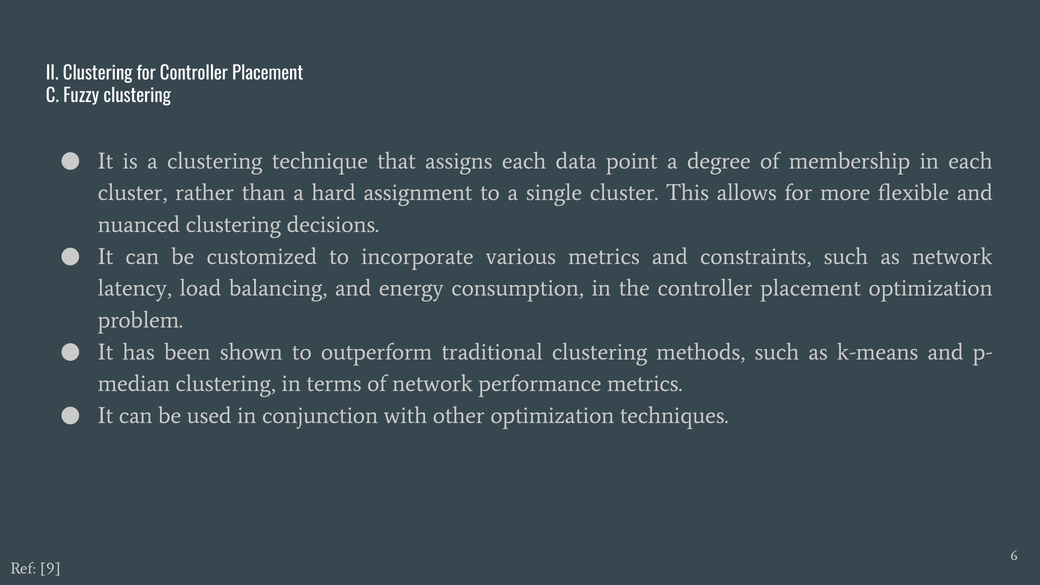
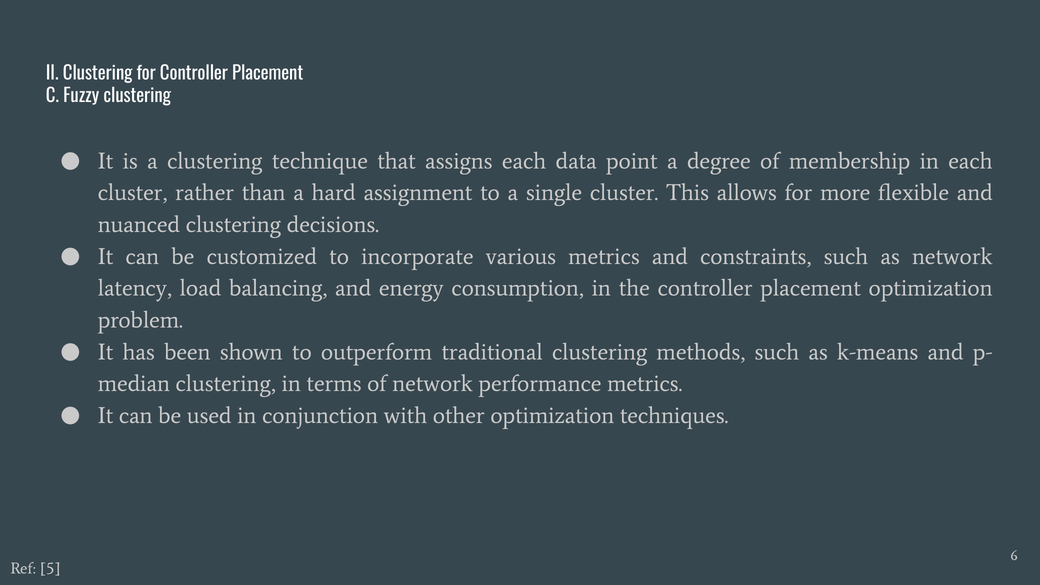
9: 9 -> 5 (50, 569)
